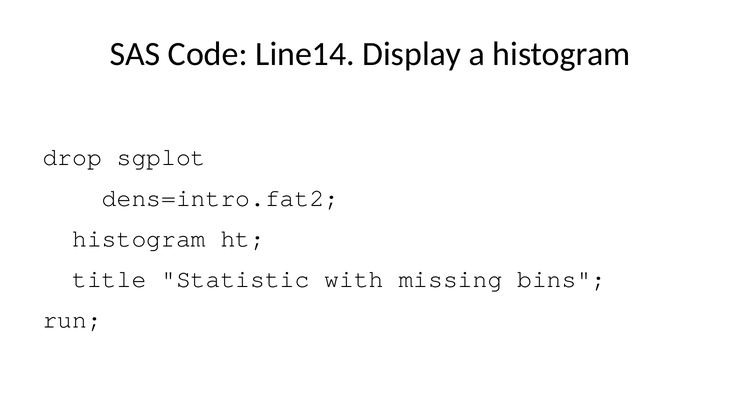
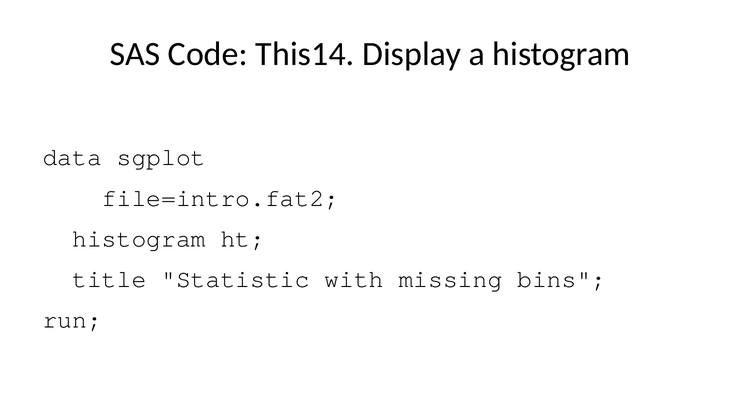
Line14: Line14 -> This14 (305, 54)
drop: drop -> data (72, 157)
dens=intro.fat2: dens=intro.fat2 -> file=intro.fat2 (221, 198)
